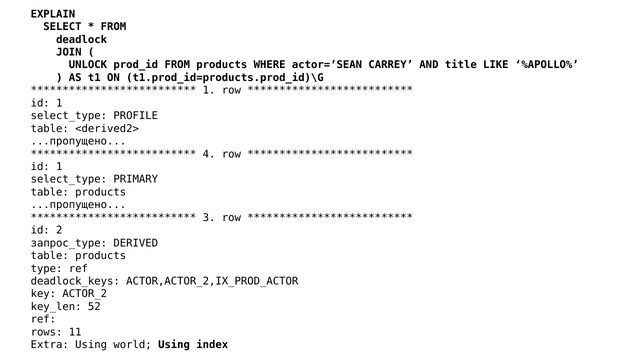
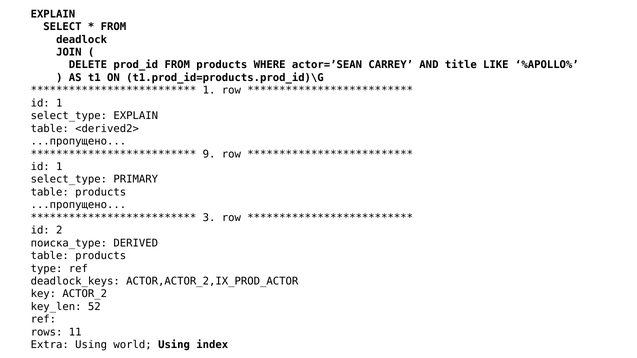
UNLOCK: UNLOCK -> DELETE (88, 65)
select_type PROFILE: PROFILE -> EXPLAIN (136, 116)
4: 4 -> 9 (209, 154)
запрос_type: запрос_type -> поиска_type (69, 243)
